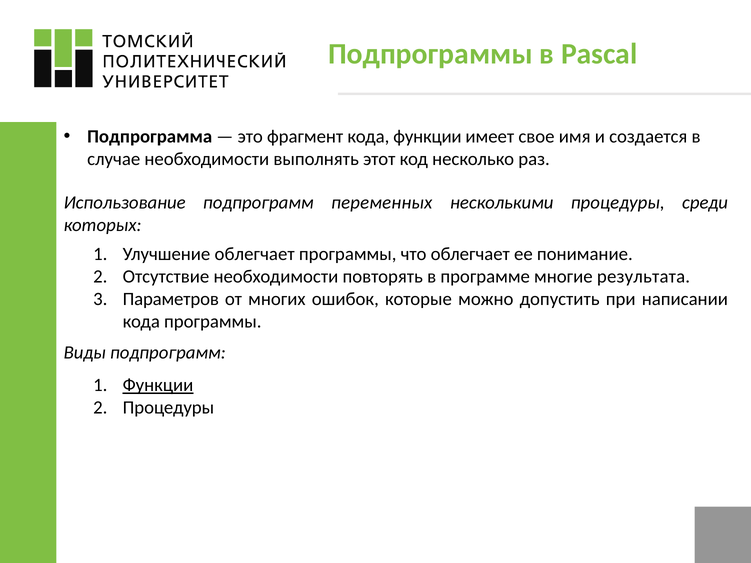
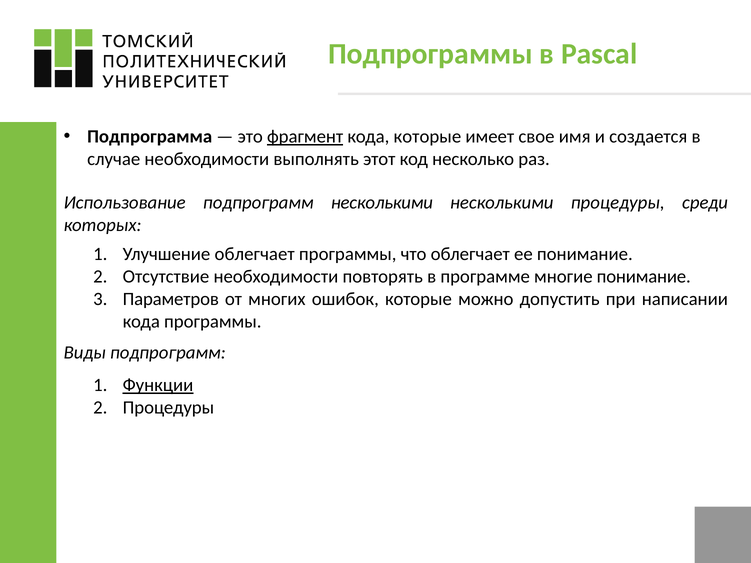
фрагмент underline: none -> present (305, 137)
кода функции: функции -> которые (427, 137)
подпрограмм переменных: переменных -> несколькими (382, 203)
многие результата: результата -> понимание (644, 276)
